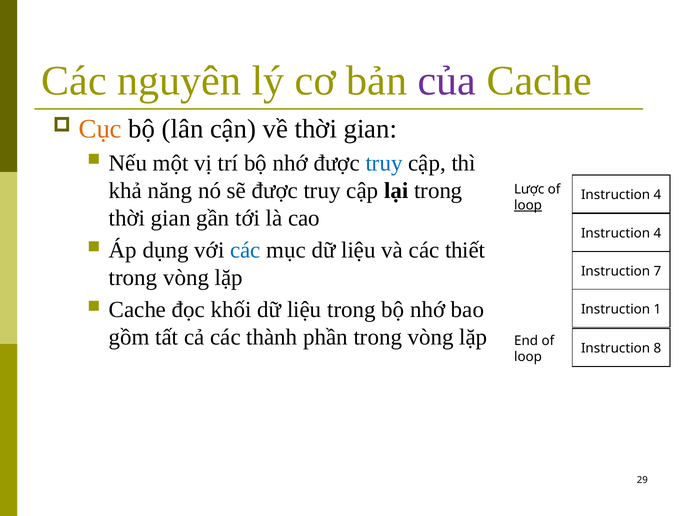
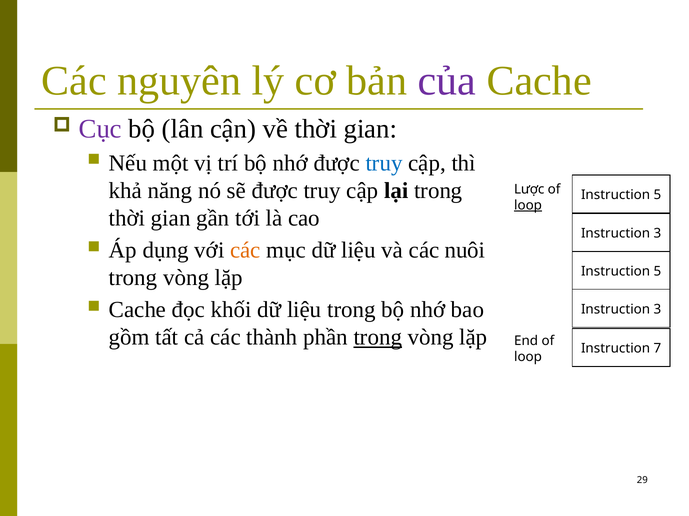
Cục colour: orange -> purple (100, 129)
4: 4 -> 5 (657, 195)
4: 4 -> 3 (657, 234)
các colour: blue -> orange (245, 251)
thiết: thiết -> nuôi (465, 251)
7: 7 -> 5 (657, 272)
1: 1 -> 3 (657, 310)
trong underline: none -> present (378, 338)
8: 8 -> 7 (657, 349)
